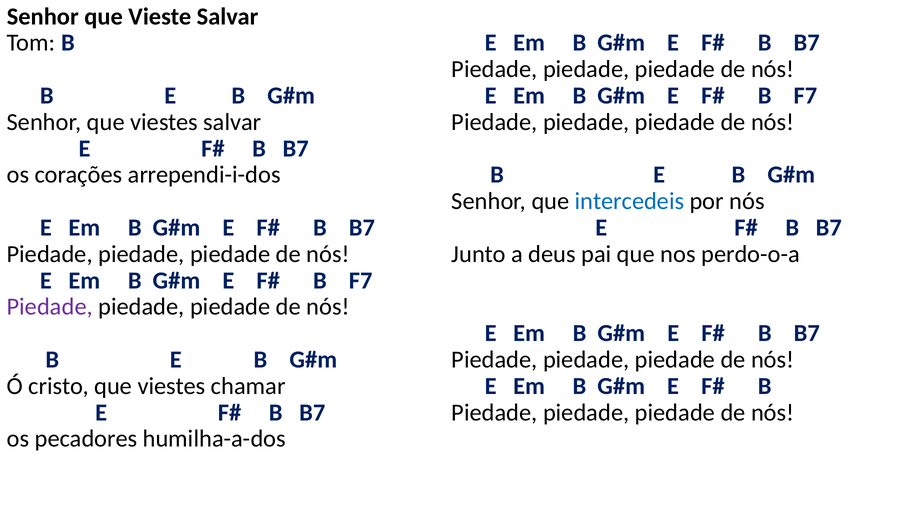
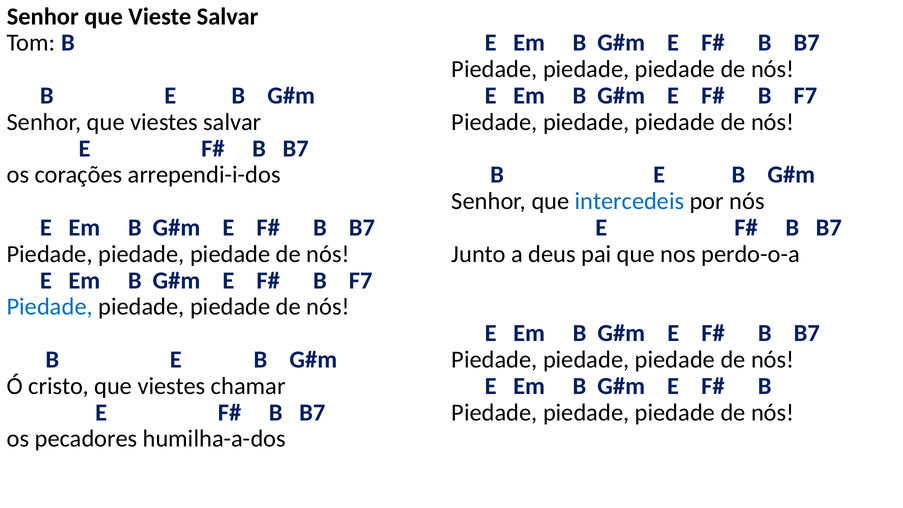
Piedade colour: purple -> blue (50, 307)
